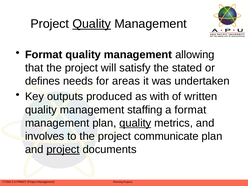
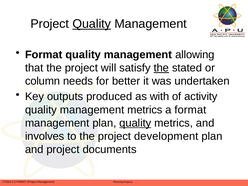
the underline: none -> present (161, 68)
defines: defines -> column (43, 81)
areas: areas -> better (126, 81)
written: written -> activity (201, 97)
management staffing: staffing -> metrics (145, 110)
communicate: communicate -> development (166, 136)
project underline: present -> none (63, 149)
